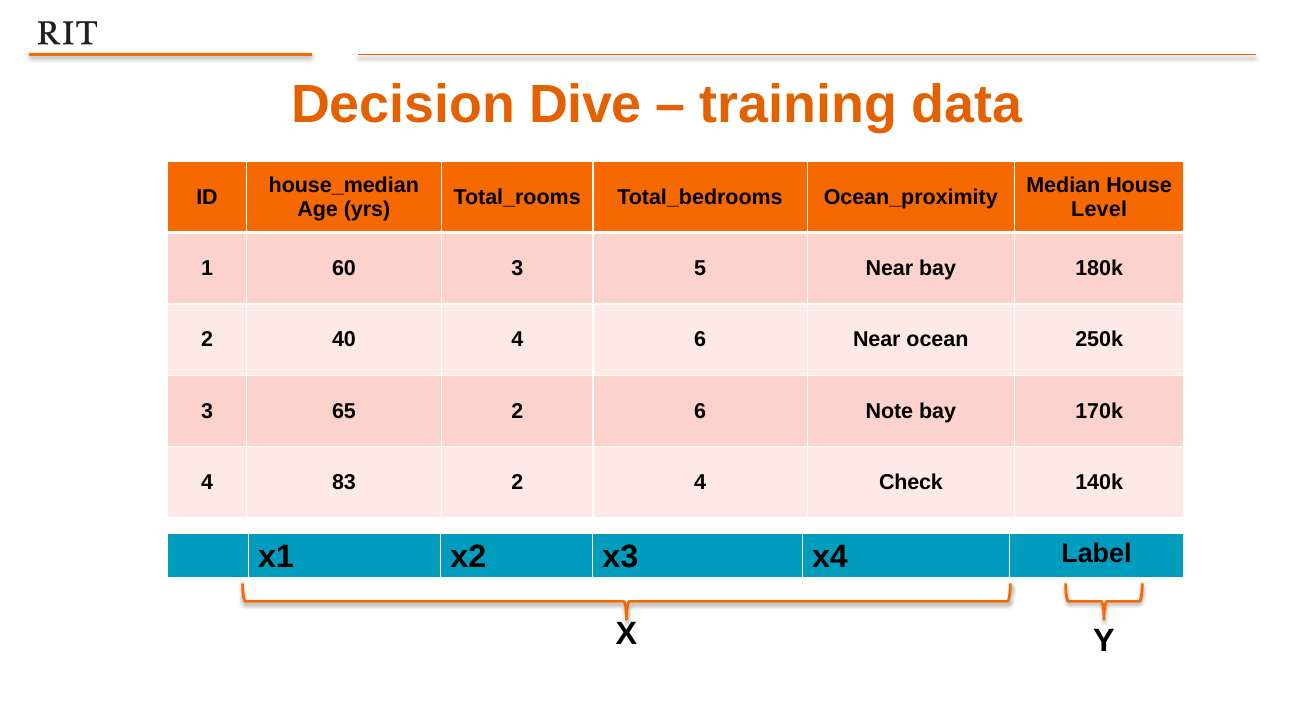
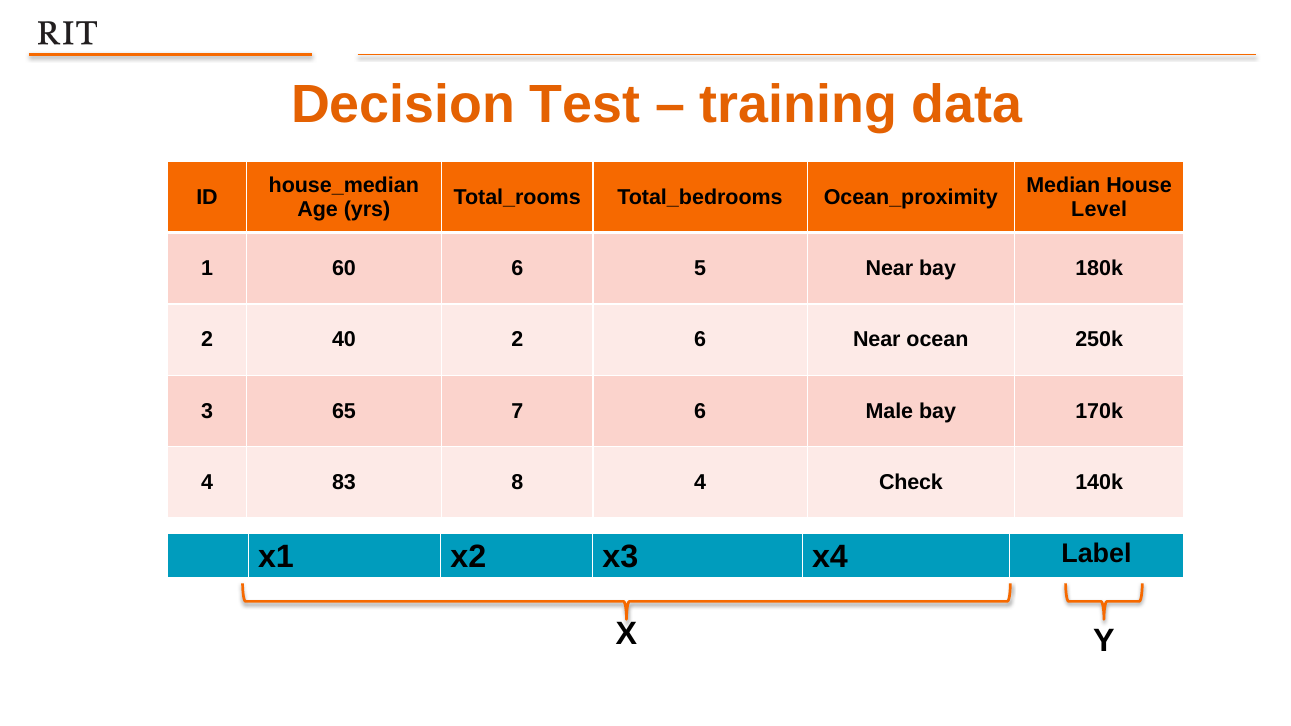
Dive: Dive -> Test (585, 104)
60 3: 3 -> 6 (517, 269)
40 4: 4 -> 2 (517, 340)
65 2: 2 -> 7 (517, 411)
Note: Note -> Male (889, 411)
83 2: 2 -> 8 (517, 483)
